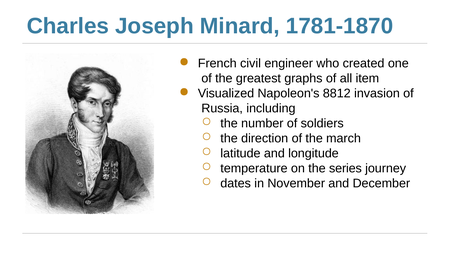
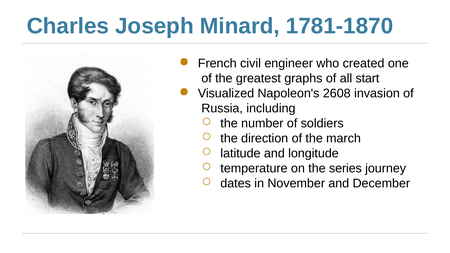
item: item -> start (367, 78)
8812: 8812 -> 2608 (337, 93)
